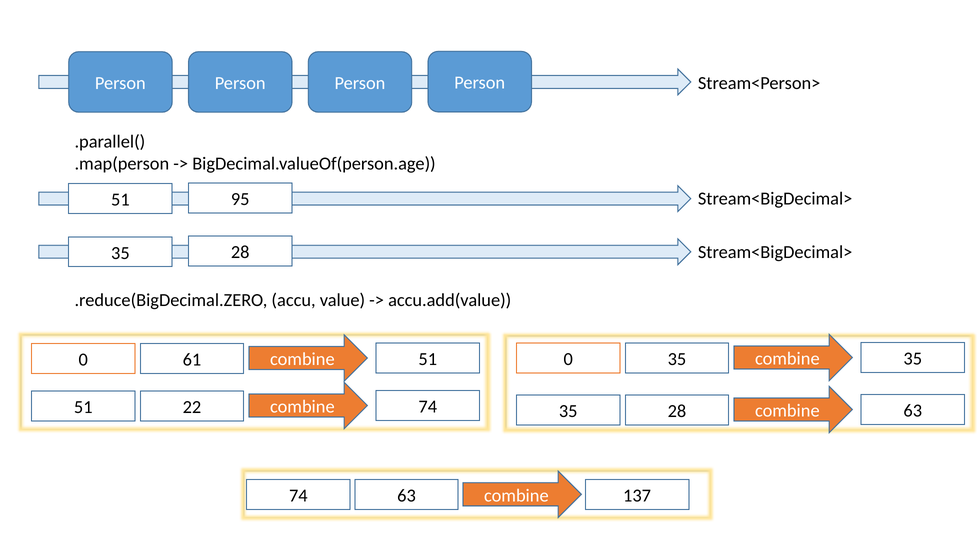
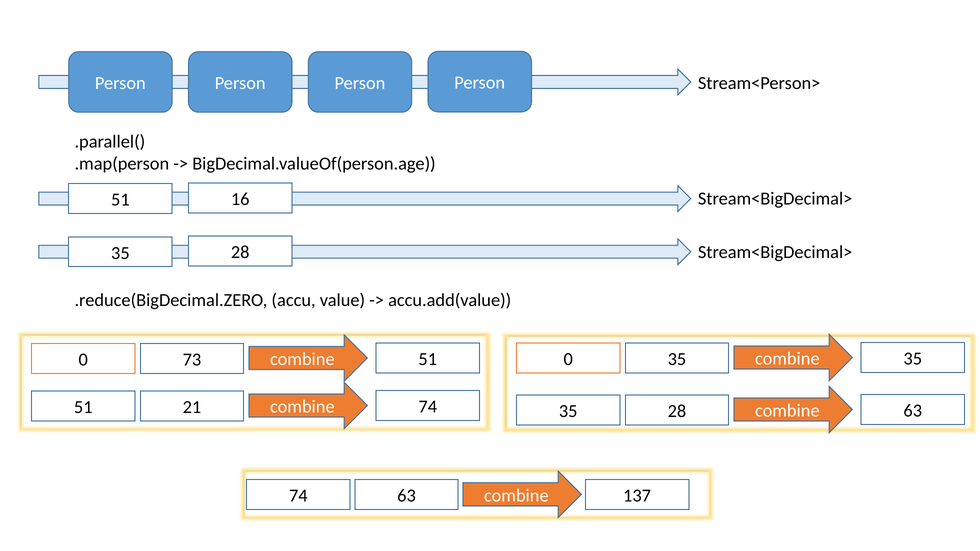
95: 95 -> 16 (240, 199)
61: 61 -> 73 (192, 360)
22: 22 -> 21 (192, 407)
